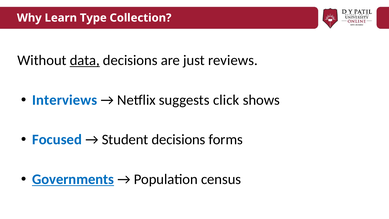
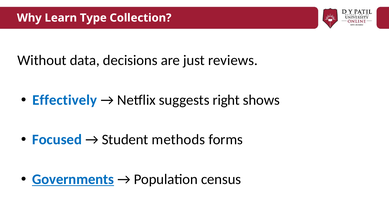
data underline: present -> none (85, 60)
Interviews: Interviews -> Effectively (65, 100)
click: click -> right (226, 100)
Student decisions: decisions -> methods (178, 140)
